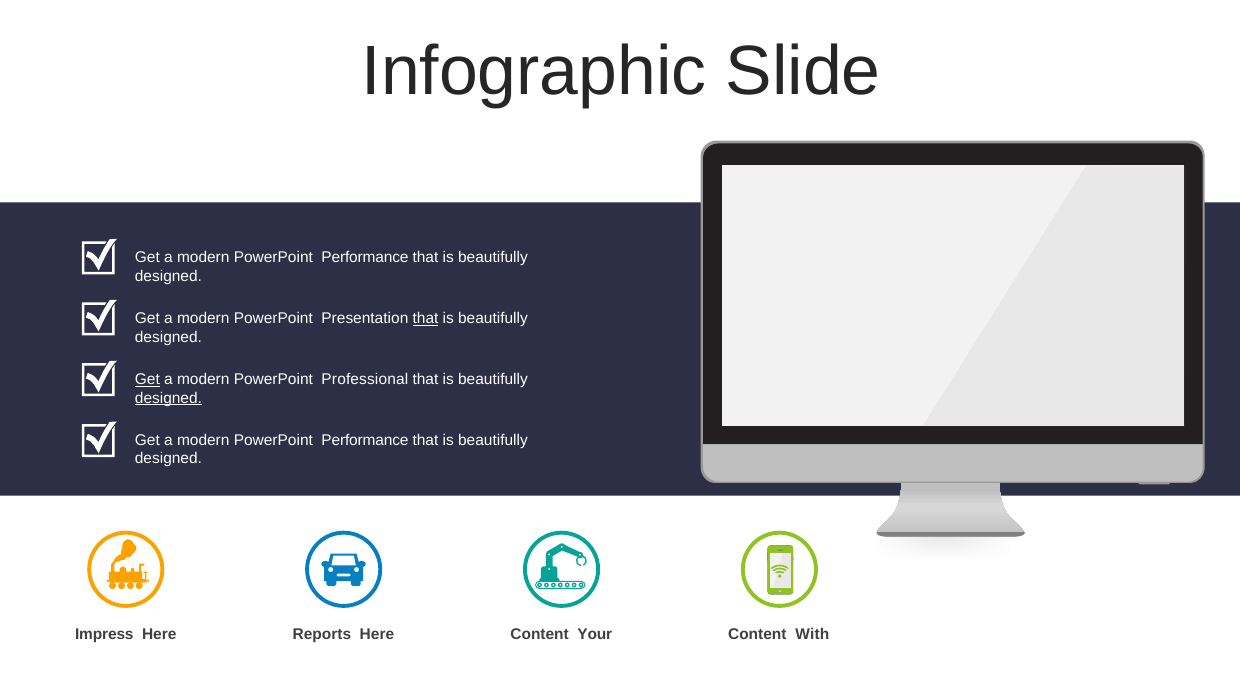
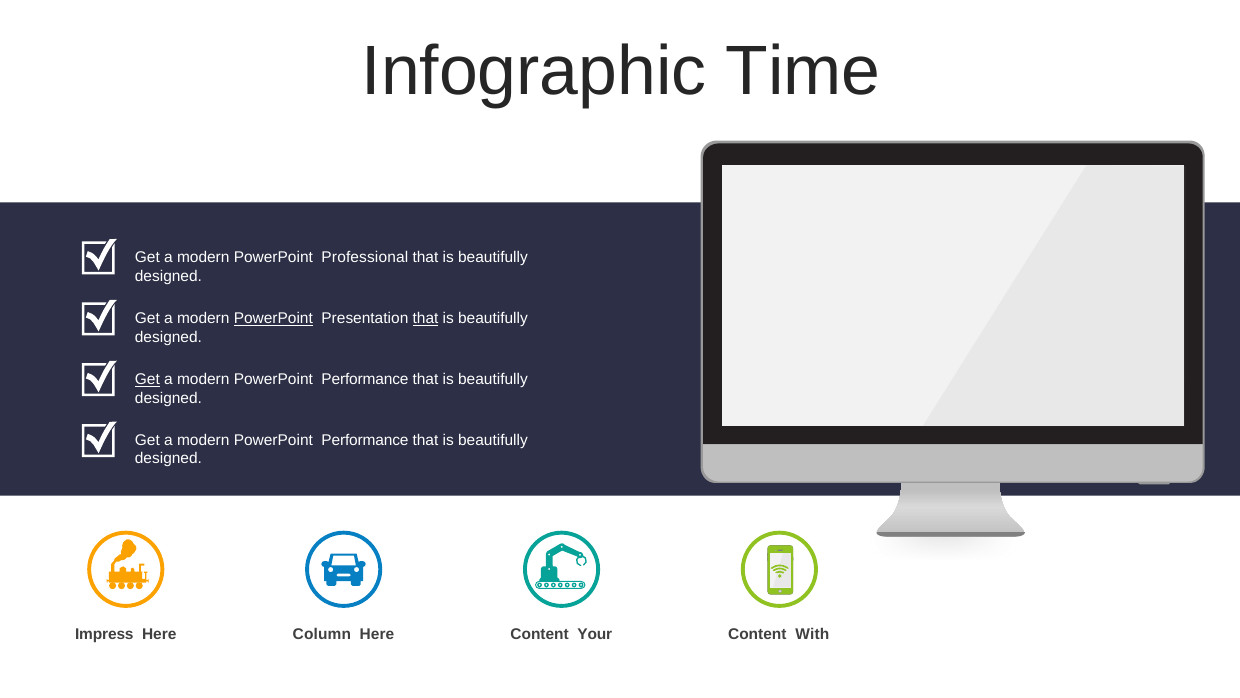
Slide: Slide -> Time (803, 71)
Performance: Performance -> Professional (365, 257)
PowerPoint underline: none -> present (273, 318)
Professional: Professional -> Performance (365, 379)
designed underline: present -> none (168, 398)
Reports: Reports -> Column (322, 634)
